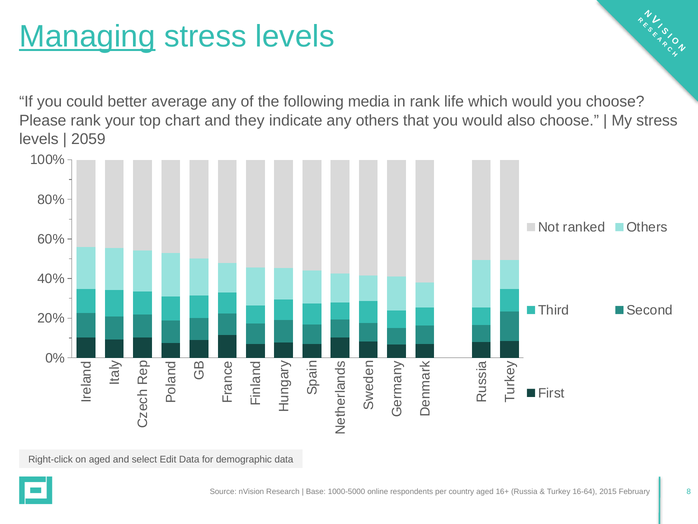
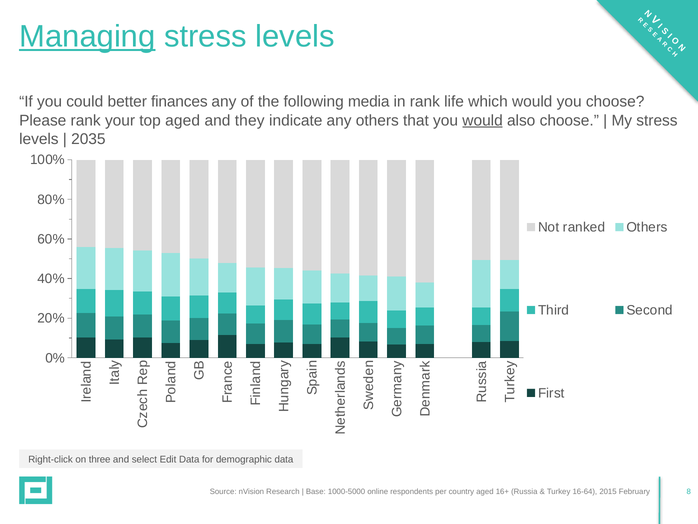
average: average -> finances (179, 102)
top chart: chart -> aged (183, 120)
would underline: none -> present (483, 120)
2059: 2059 -> 2035 (88, 139)
on aged: aged -> three (100, 459)
